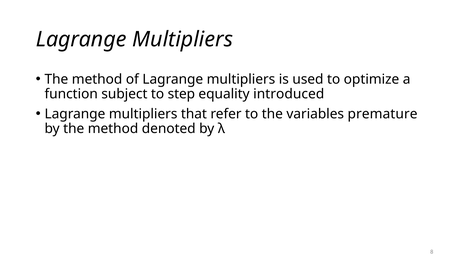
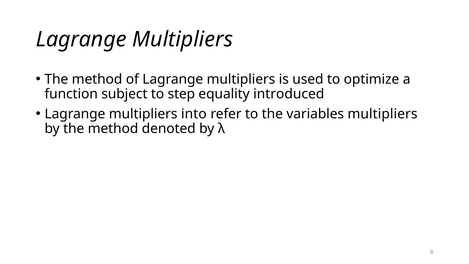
that: that -> into (194, 114)
variables premature: premature -> multipliers (383, 114)
